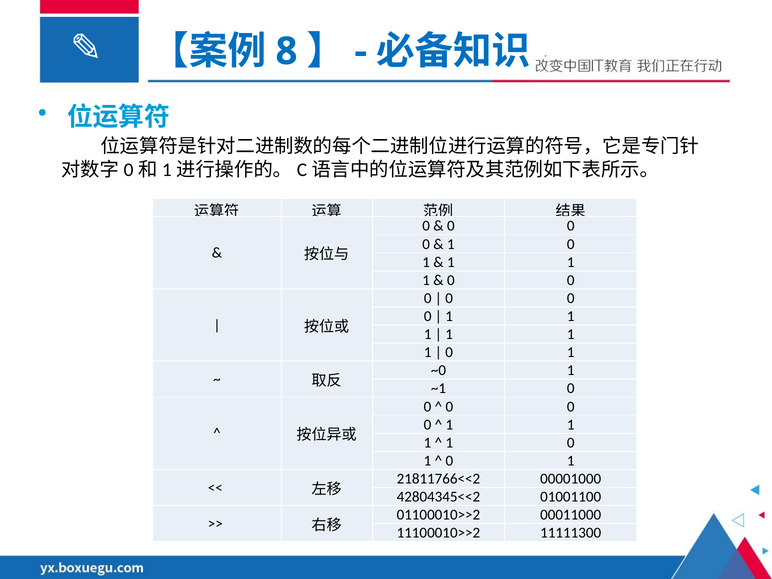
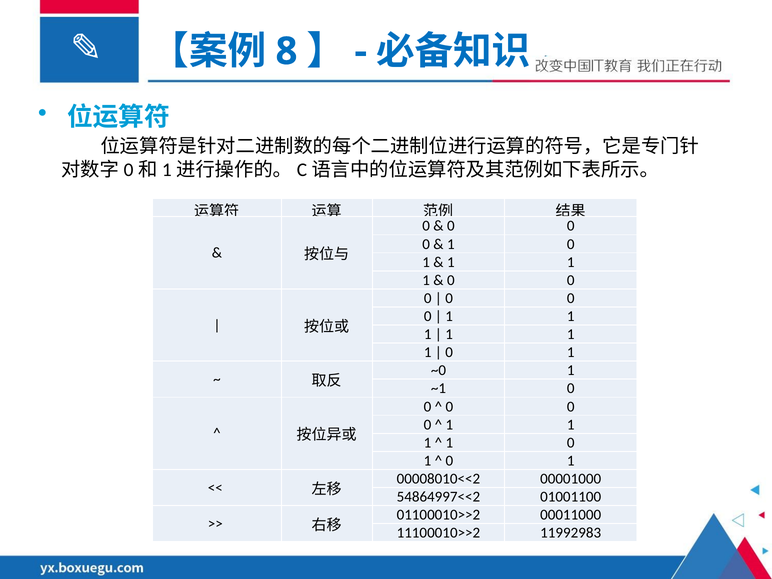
21811766<<2: 21811766<<2 -> 00008010<<2 (438, 479)
42804345<<2: 42804345<<2 -> 54864997<<2 (438, 497)
11111300: 11111300 -> 11992983 (571, 533)
